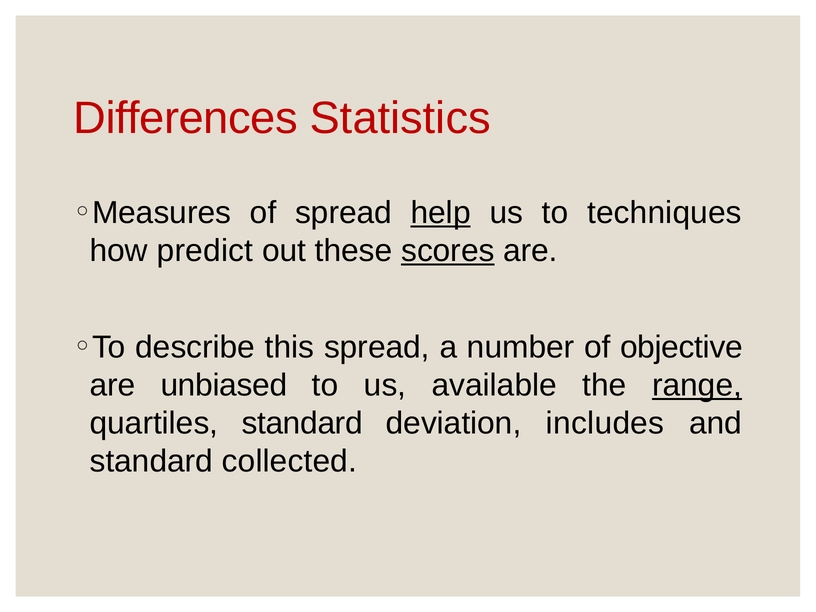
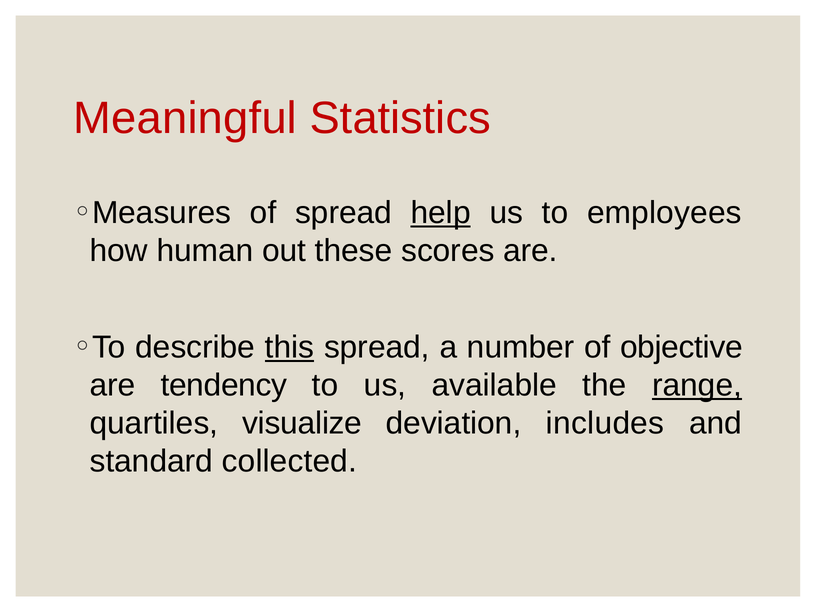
Differences: Differences -> Meaningful (185, 118)
techniques: techniques -> employees (664, 213)
predict: predict -> human (205, 251)
scores underline: present -> none (448, 251)
this underline: none -> present (290, 347)
unbiased: unbiased -> tendency (224, 385)
quartiles standard: standard -> visualize (302, 423)
